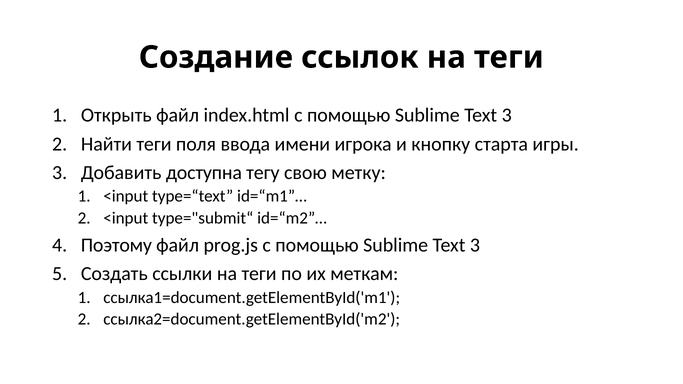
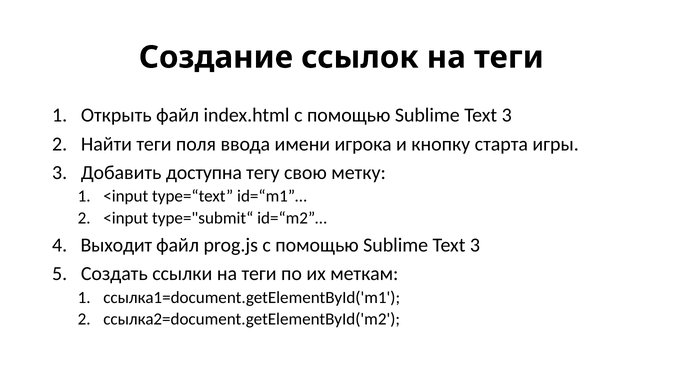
Поэтому: Поэтому -> Выходит (116, 245)
